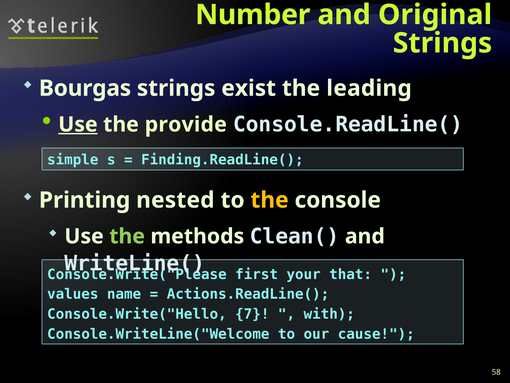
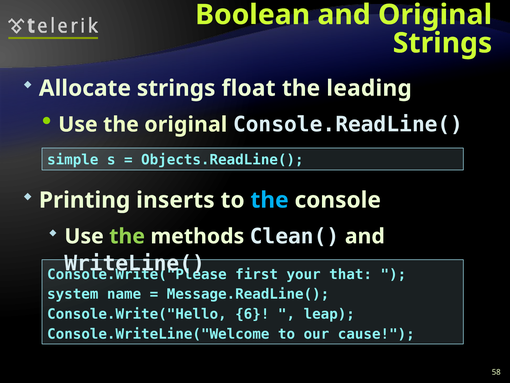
Number: Number -> Boolean (253, 15)
Bourgas: Bourgas -> Allocate (85, 88)
exist: exist -> float (249, 88)
Use underline: present -> none (78, 124)
the provide: provide -> original (186, 124)
Finding.ReadLine(: Finding.ReadLine( -> Objects.ReadLine( (222, 160)
nested: nested -> inserts (175, 200)
the colour: yellow -> light blue (270, 200)
values: values -> system (73, 294)
Actions.ReadLine(: Actions.ReadLine( -> Message.ReadLine( (248, 294)
7: 7 -> 6 (252, 314)
with: with -> leap (329, 314)
